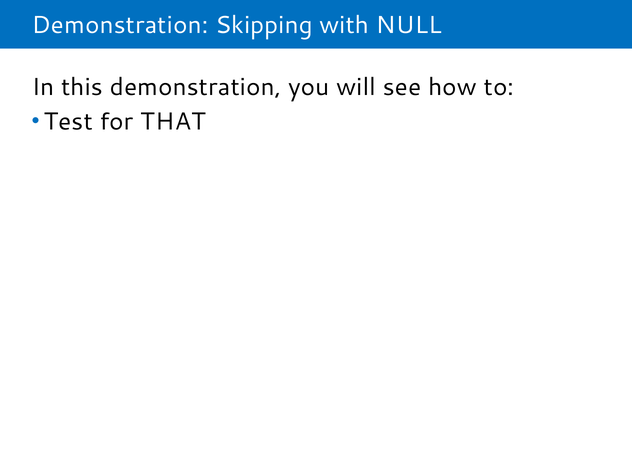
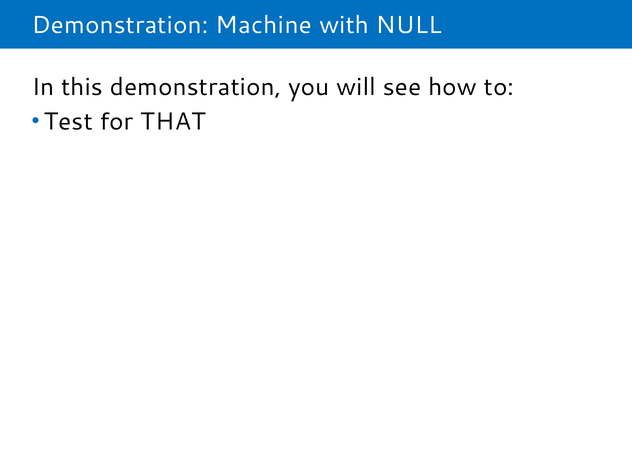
Skipping: Skipping -> Machine (264, 25)
